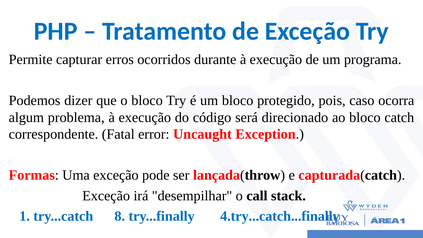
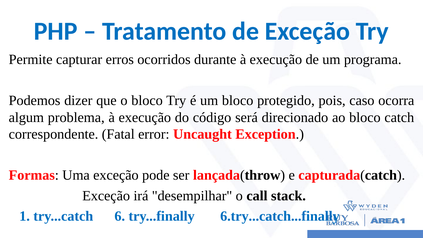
8: 8 -> 6 (120, 216)
4.try...catch...finally: 4.try...catch...finally -> 6.try...catch...finally (280, 216)
